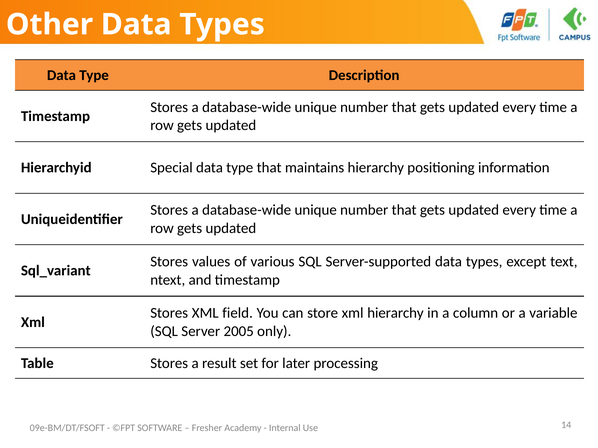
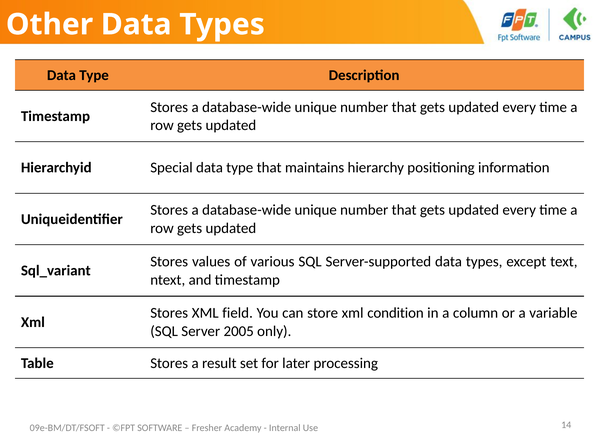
xml hierarchy: hierarchy -> condition (395, 313)
